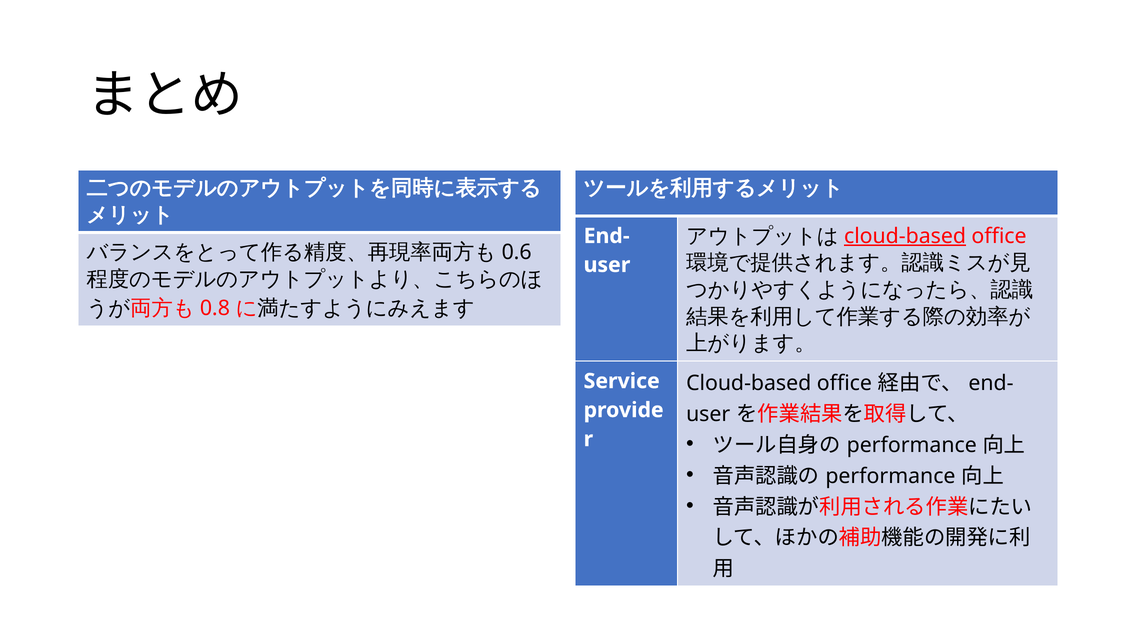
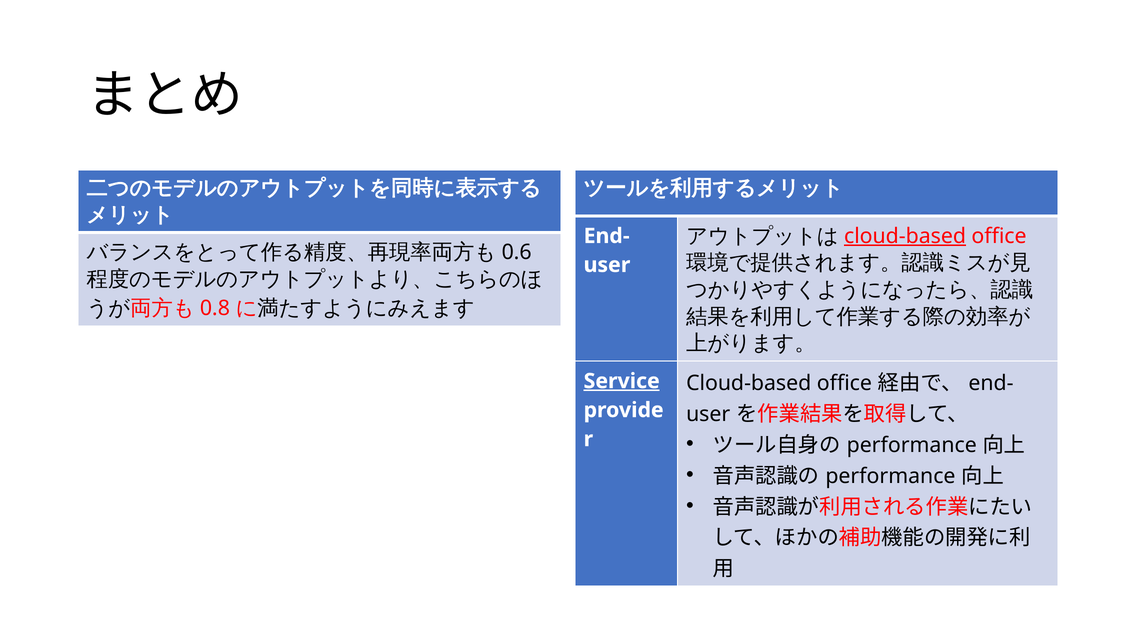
Service underline: none -> present (622, 381)
